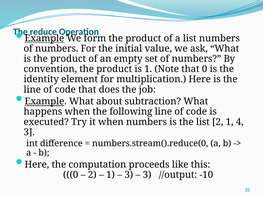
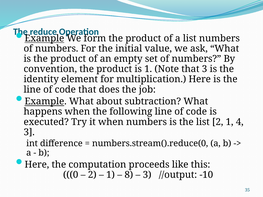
that 0: 0 -> 3 (205, 69)
3: 3 -> 8 (129, 175)
